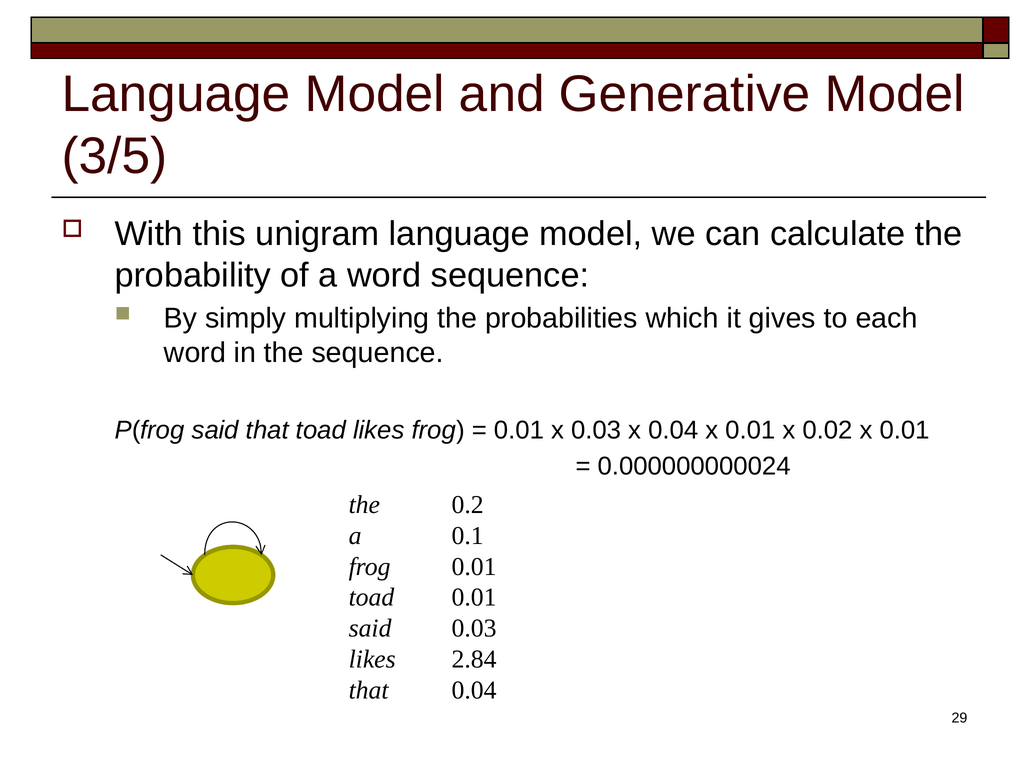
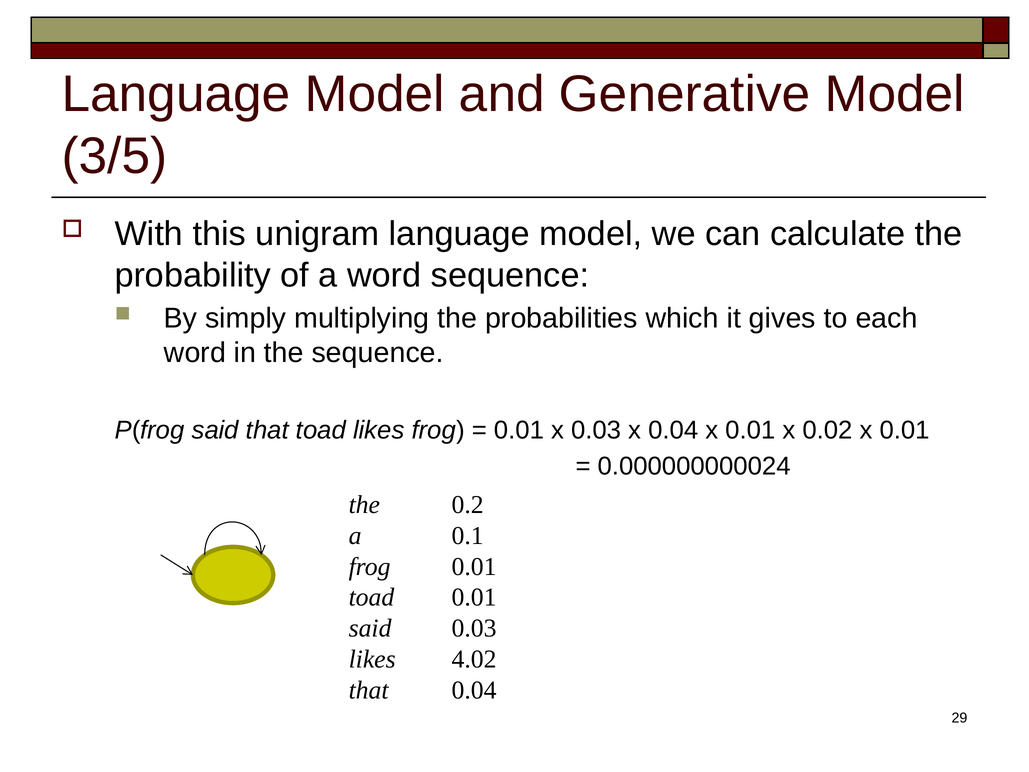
2.84: 2.84 -> 4.02 (474, 659)
